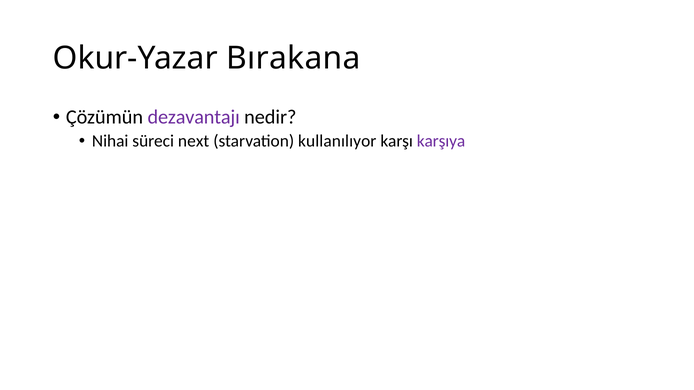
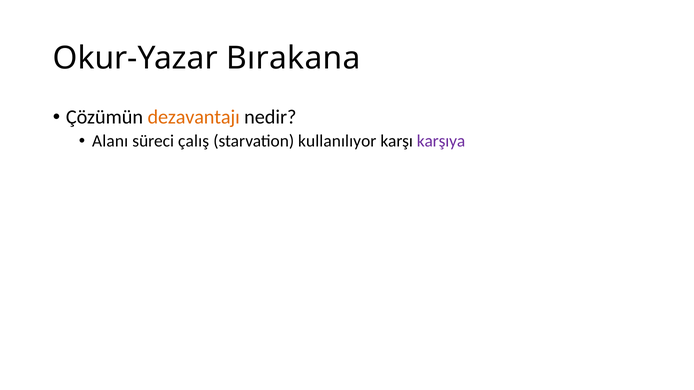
dezavantajı colour: purple -> orange (194, 117)
Nihai: Nihai -> Alanı (110, 141)
next: next -> çalış (194, 141)
